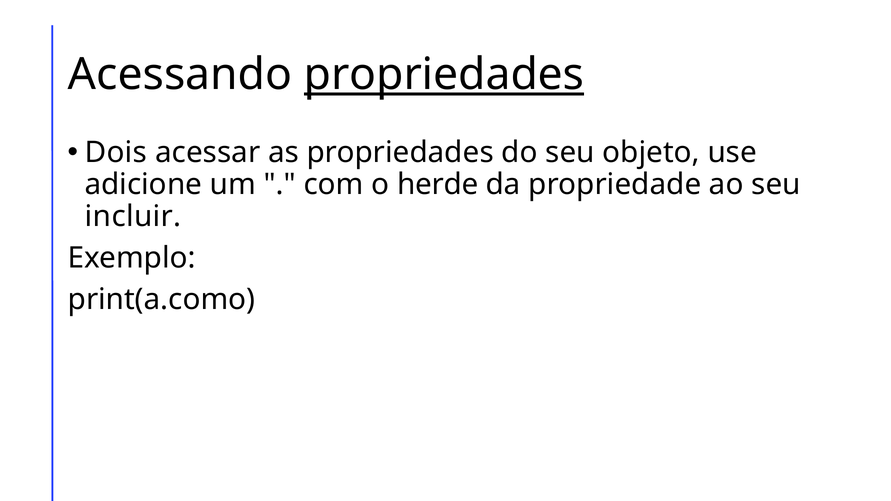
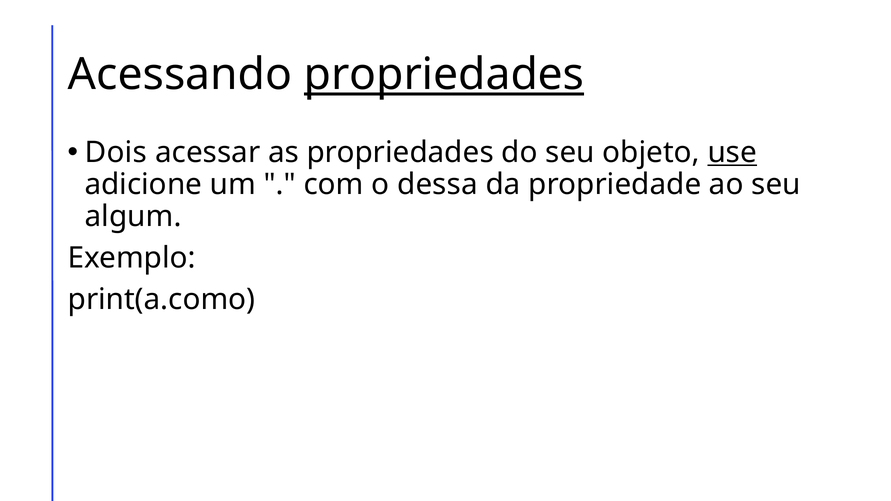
use underline: none -> present (732, 153)
herde: herde -> dessa (437, 185)
incluir: incluir -> algum (133, 217)
